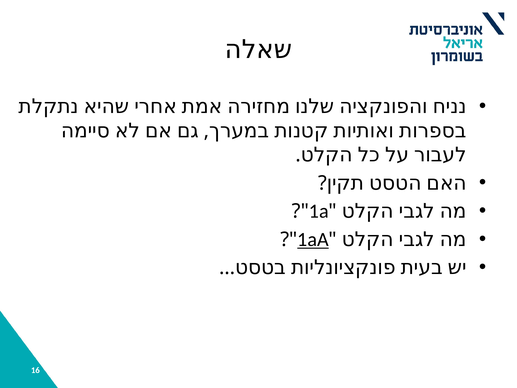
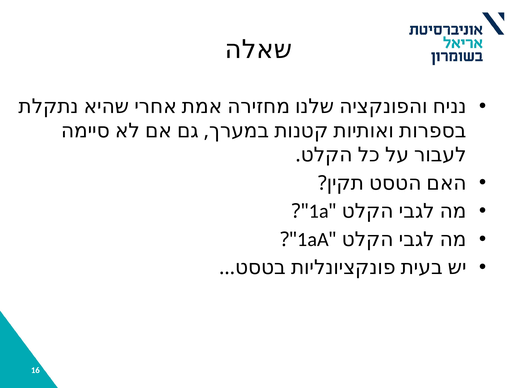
1aA underline: present -> none (313, 239)
